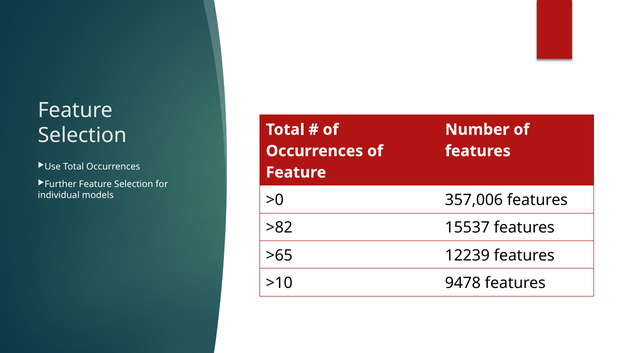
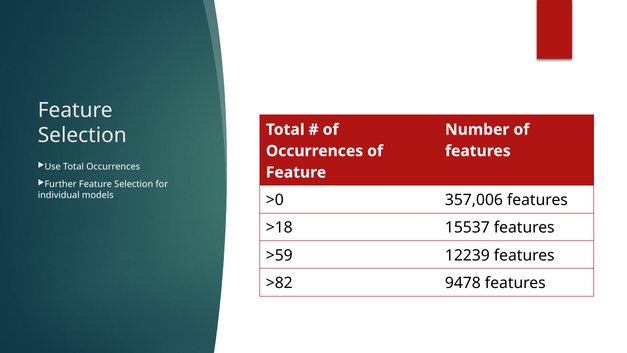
>82: >82 -> >18 (279, 228)
>65: >65 -> >59 (279, 255)
>10: >10 -> >82 (279, 283)
